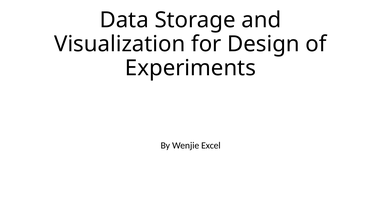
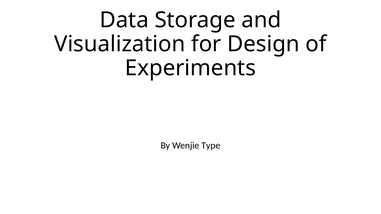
Excel: Excel -> Type (211, 146)
